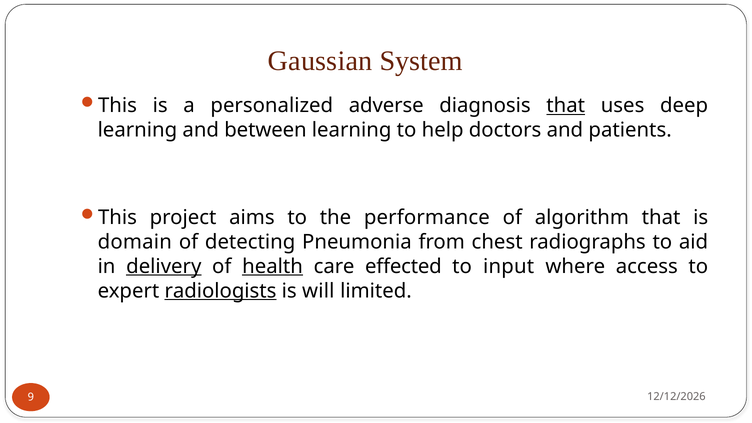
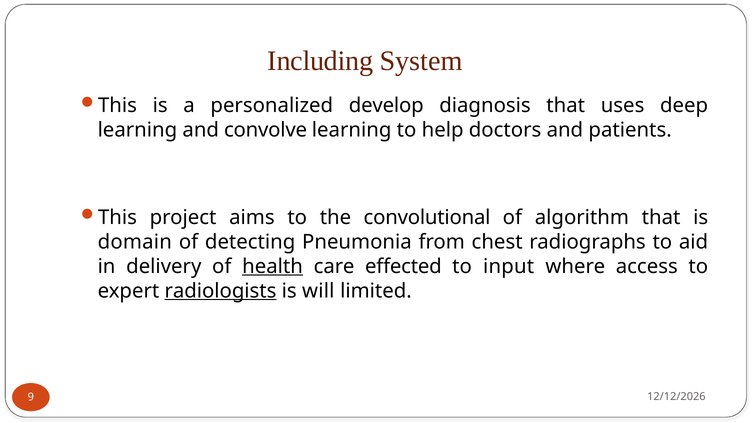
Gaussian: Gaussian -> Including (320, 61)
adverse: adverse -> develop (386, 106)
that underline: present -> none (566, 106)
between: between -> convolve (266, 130)
performance: performance -> convolutional (427, 217)
delivery underline: present -> none (164, 266)
